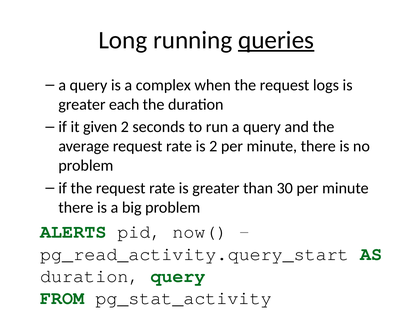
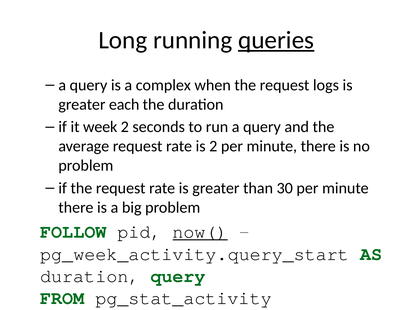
given: given -> week (100, 127)
ALERTS: ALERTS -> FOLLOW (73, 232)
now( underline: none -> present (200, 232)
pg_read_activity.query_start: pg_read_activity.query_start -> pg_week_activity.query_start (195, 254)
